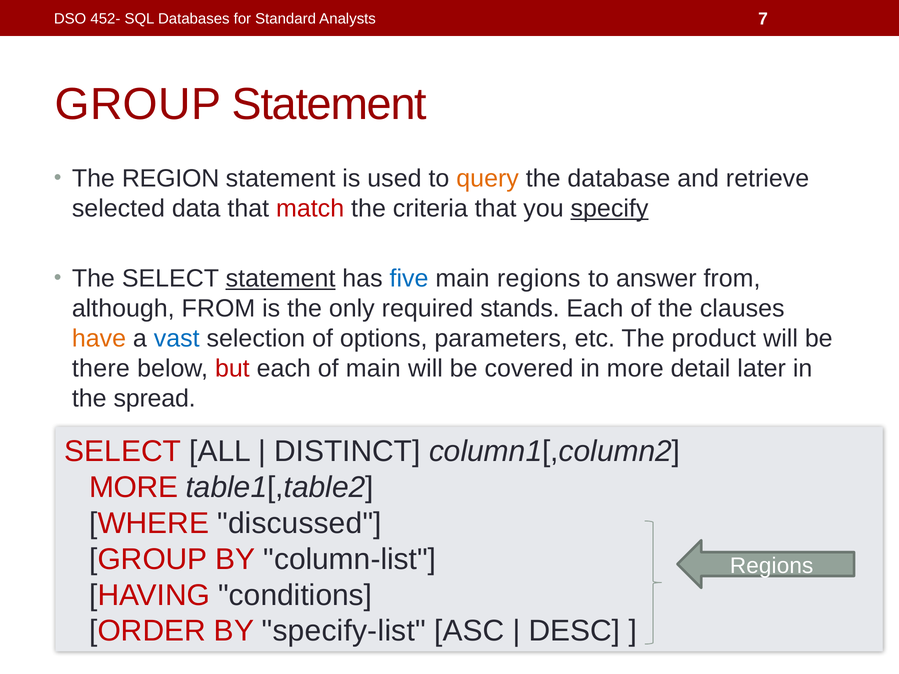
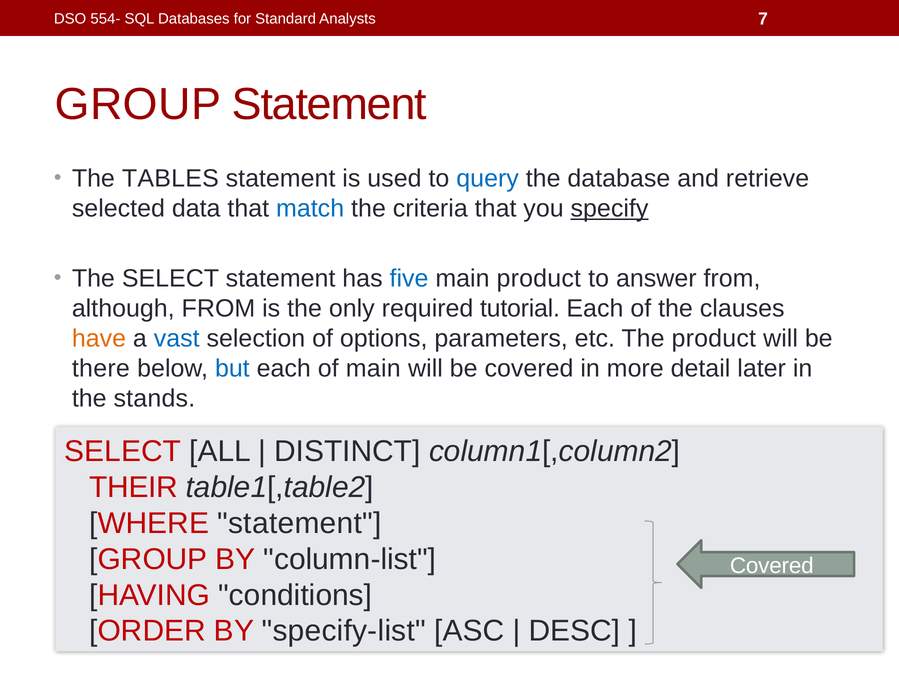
452-: 452- -> 554- (105, 19)
REGION: REGION -> TABLES (170, 179)
query colour: orange -> blue (488, 179)
match colour: red -> blue (310, 209)
statement underline: present -> none (281, 279)
main regions: regions -> product (539, 279)
stands: stands -> tutorial (520, 309)
but colour: red -> blue (232, 369)
spread: spread -> stands (154, 399)
MORE: MORE -> THEIR (134, 487)
WHERE discussed: discussed -> statement (299, 523)
Regions: Regions -> Covered (772, 566)
